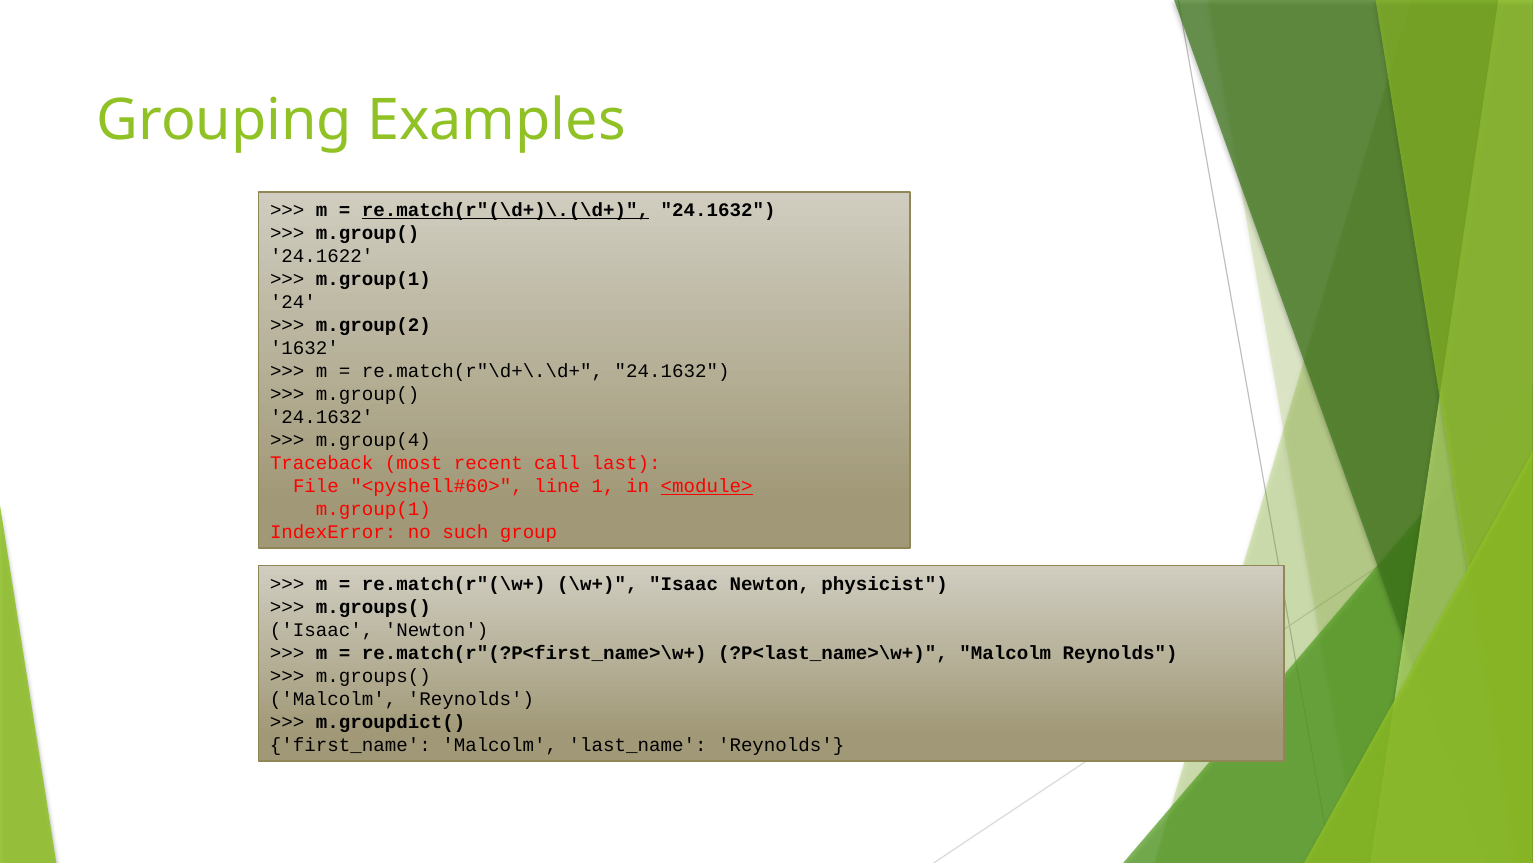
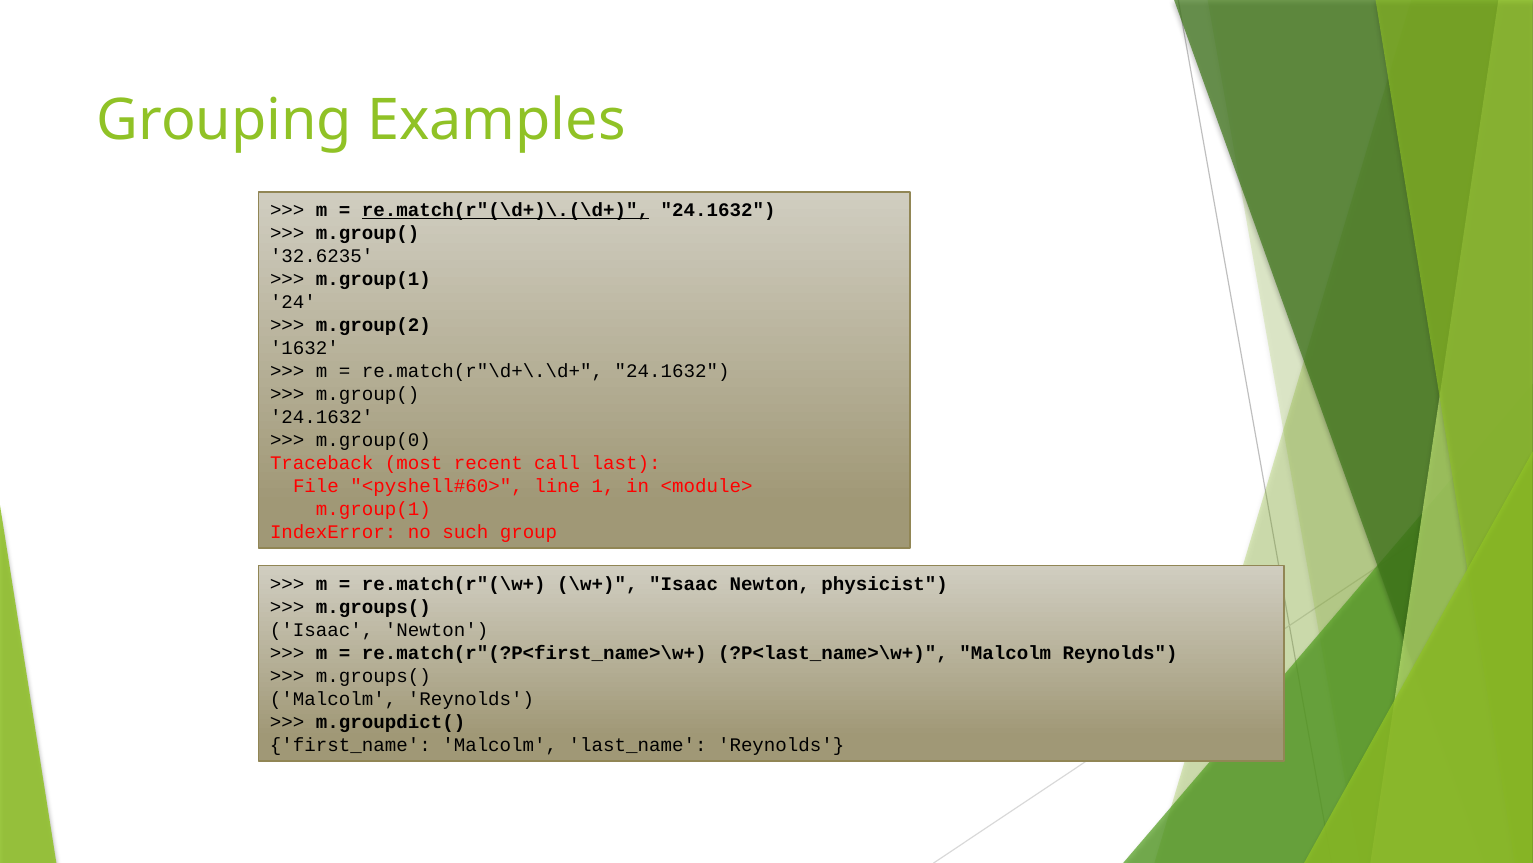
24.1622: 24.1622 -> 32.6235 (322, 256)
m.group(4: m.group(4 -> m.group(0 (373, 440)
<module> underline: present -> none (707, 486)
